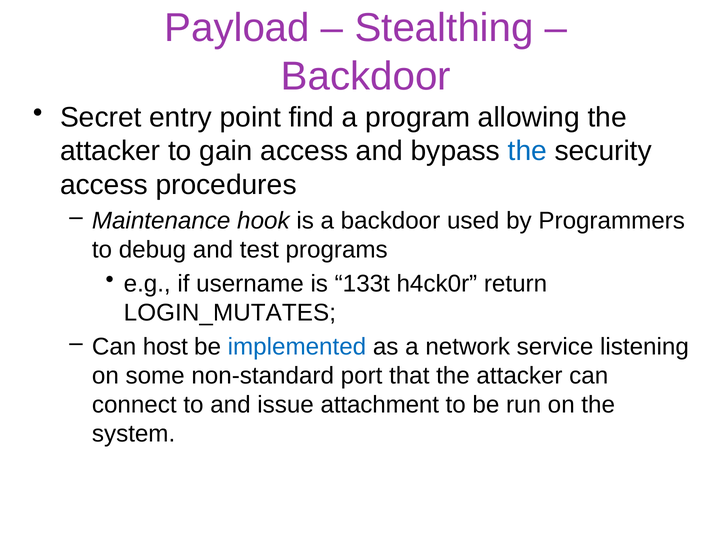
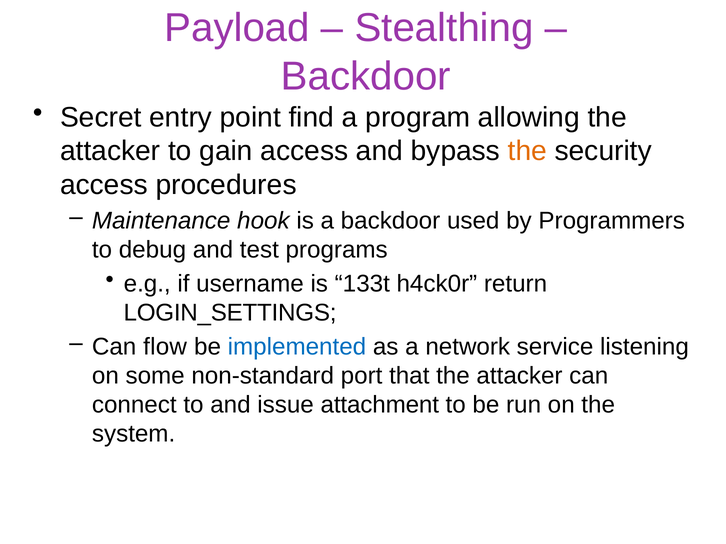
the colour: blue -> orange (527, 151)
LOGIN_MUTATES: LOGIN_MUTATES -> LOGIN_SETTINGS (230, 313)
host: host -> flow (165, 347)
